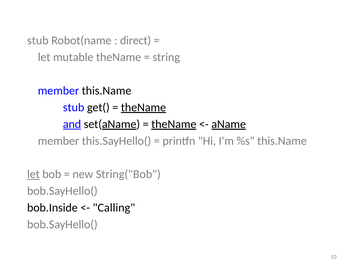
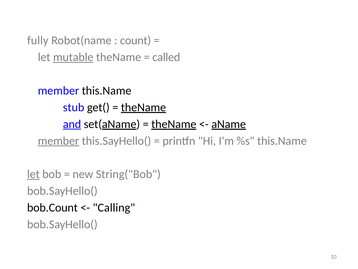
stub: stub -> fully (38, 40)
direct: direct -> count (136, 40)
mutable underline: none -> present (73, 57)
string: string -> called (166, 57)
member underline: none -> present (58, 141)
bob.Inside: bob.Inside -> bob.Count (52, 207)
